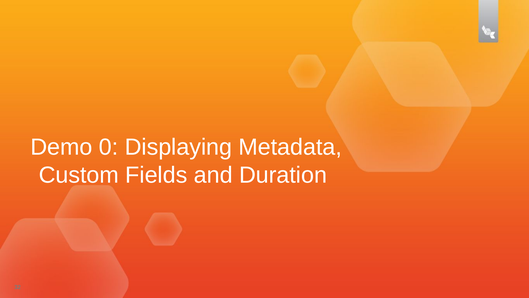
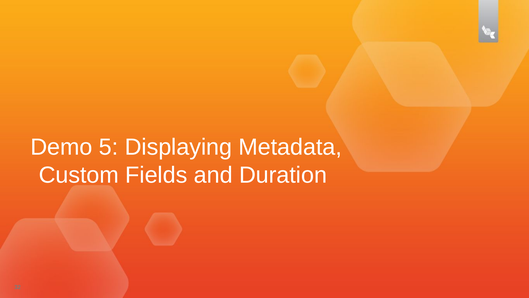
0: 0 -> 5 (109, 147)
